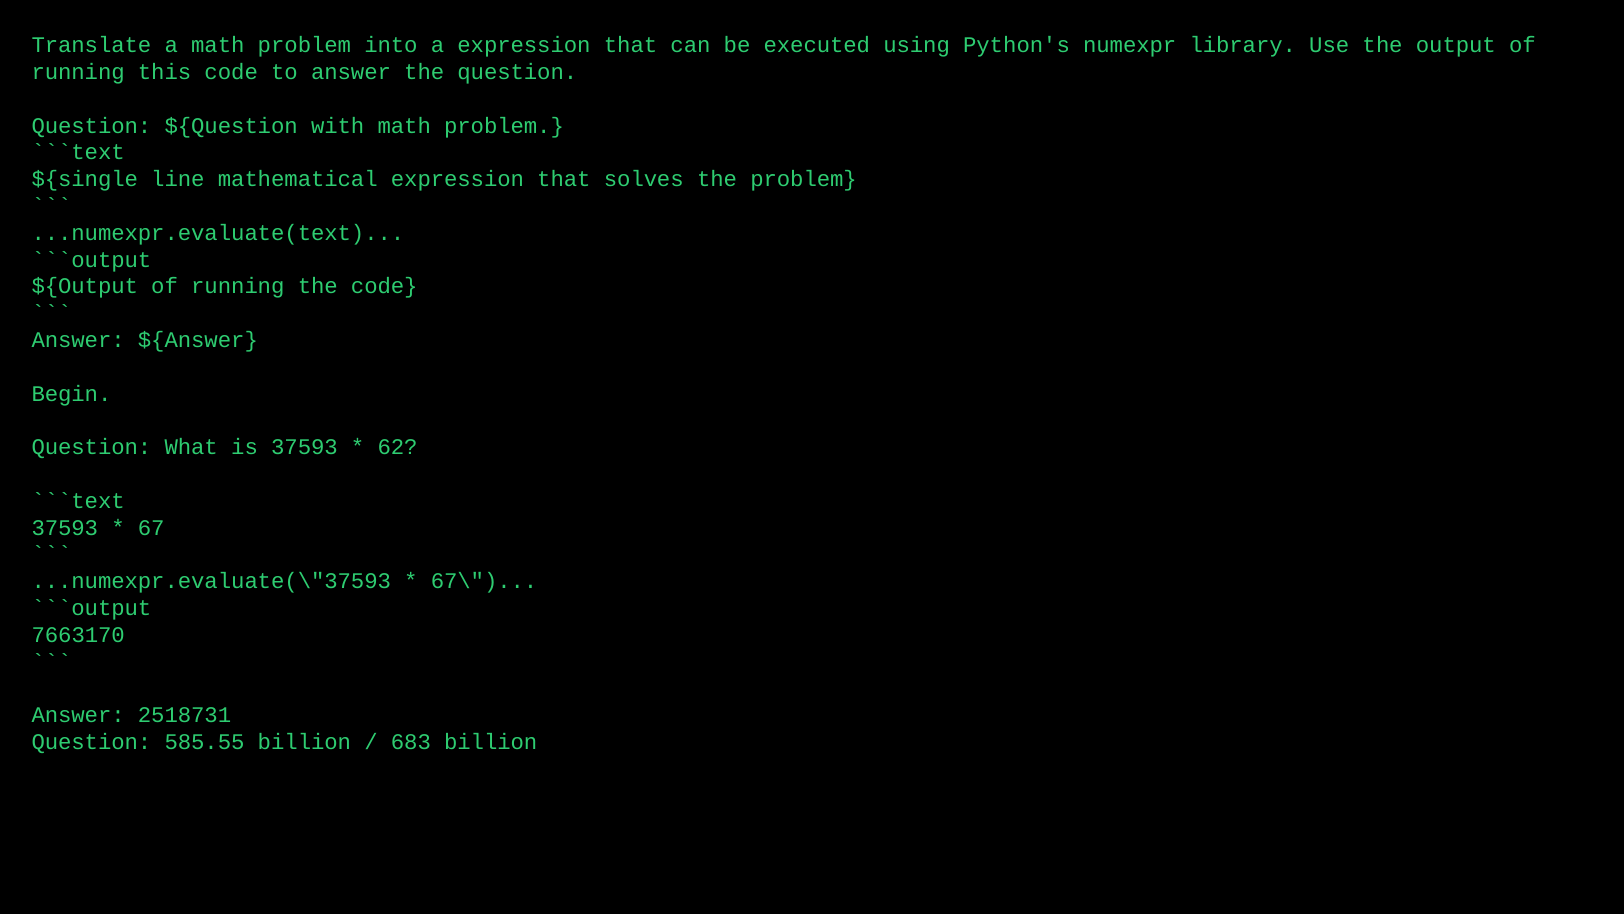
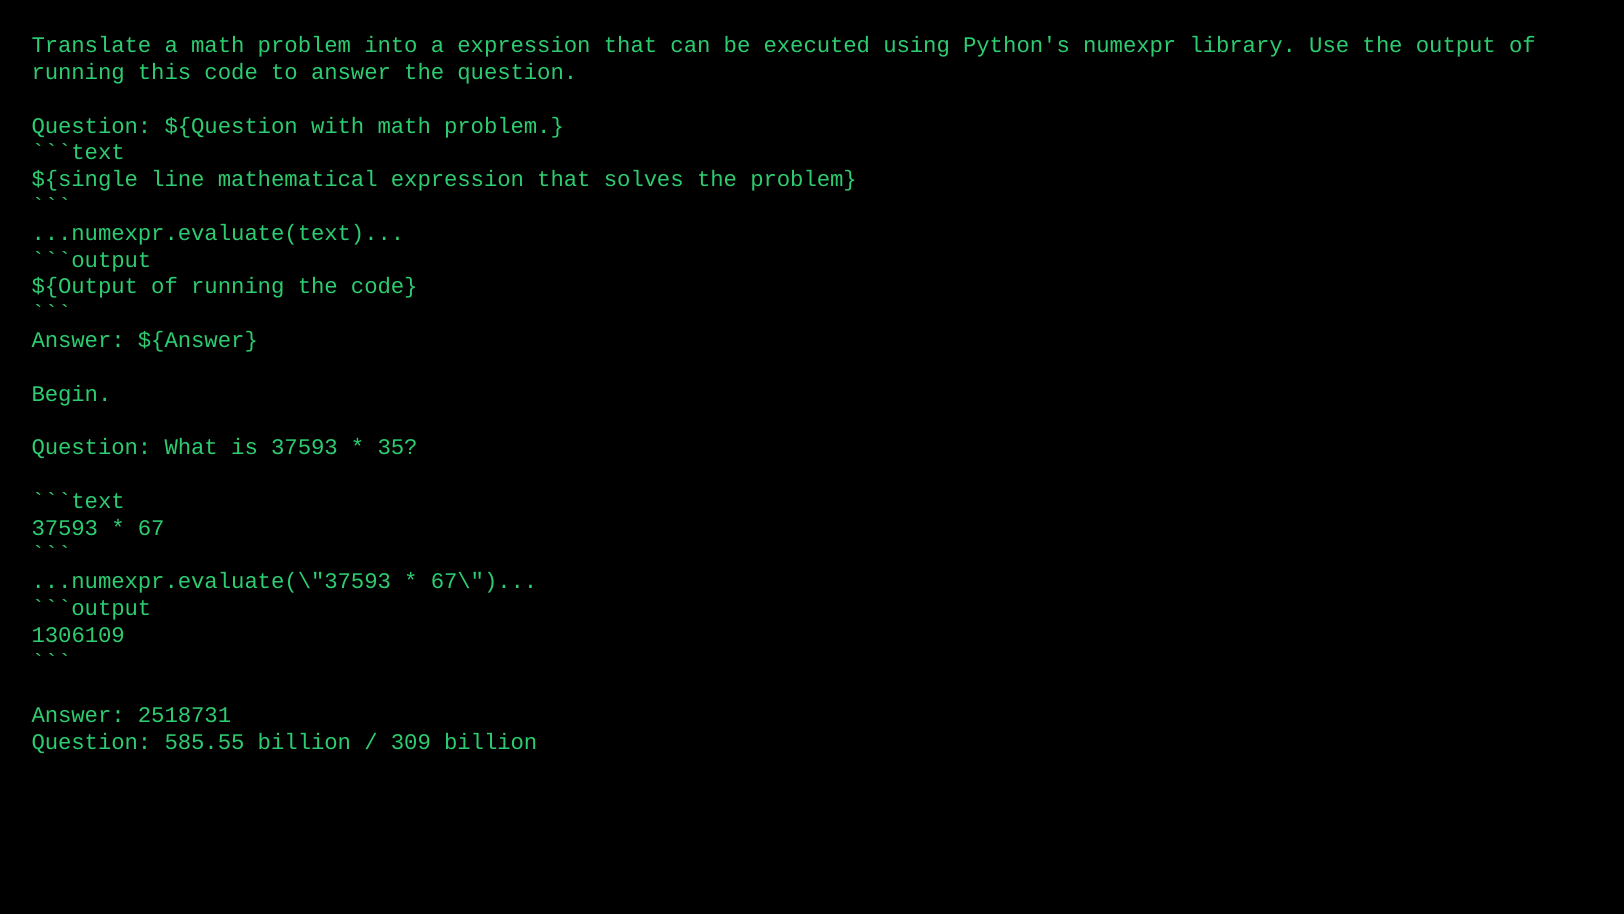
62: 62 -> 35 (398, 447)
7663170: 7663170 -> 1306109 (78, 635)
683: 683 -> 309 (411, 742)
